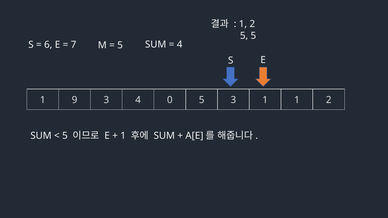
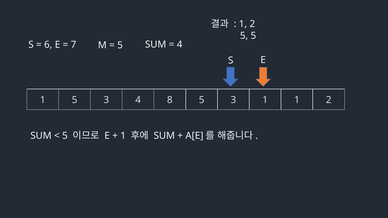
1 9: 9 -> 5 (75, 100)
0: 0 -> 8 (170, 100)
